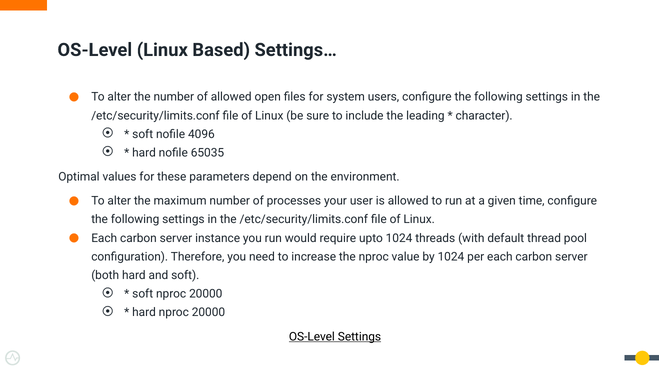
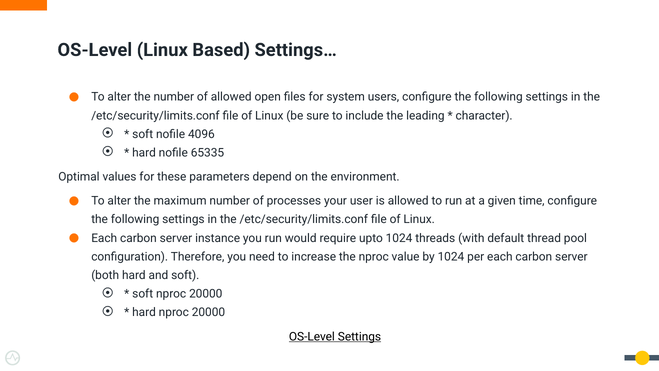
65035: 65035 -> 65335 (207, 153)
